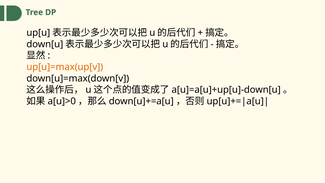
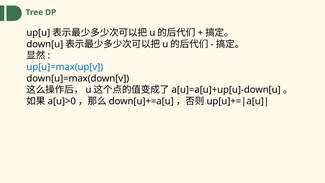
up[u]=max(up[v colour: orange -> blue (65, 67)
